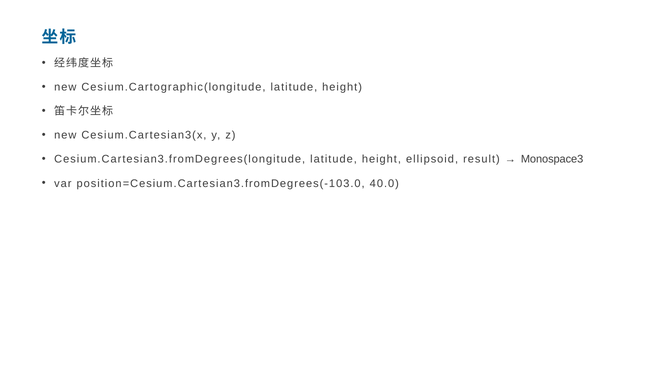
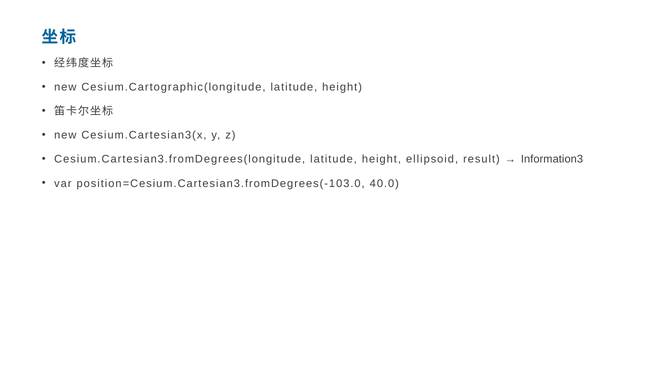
Monospace3: Monospace3 -> Information3 (552, 159)
